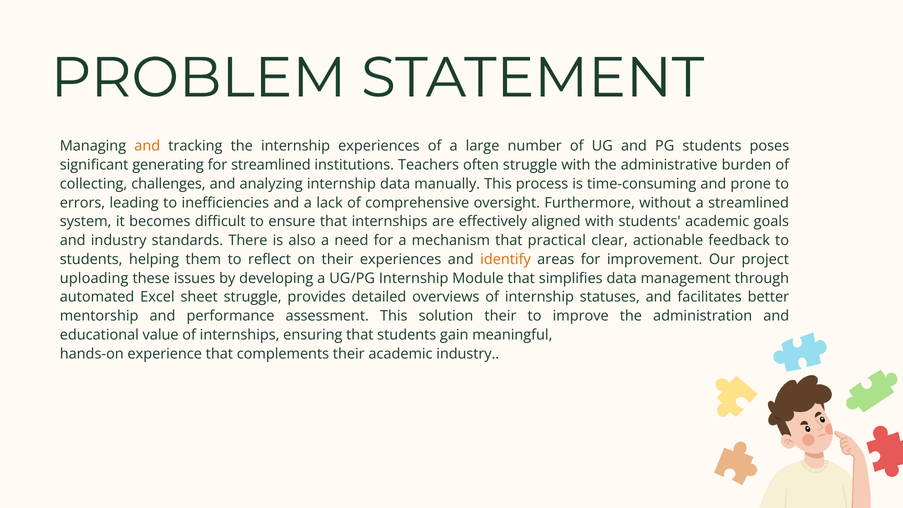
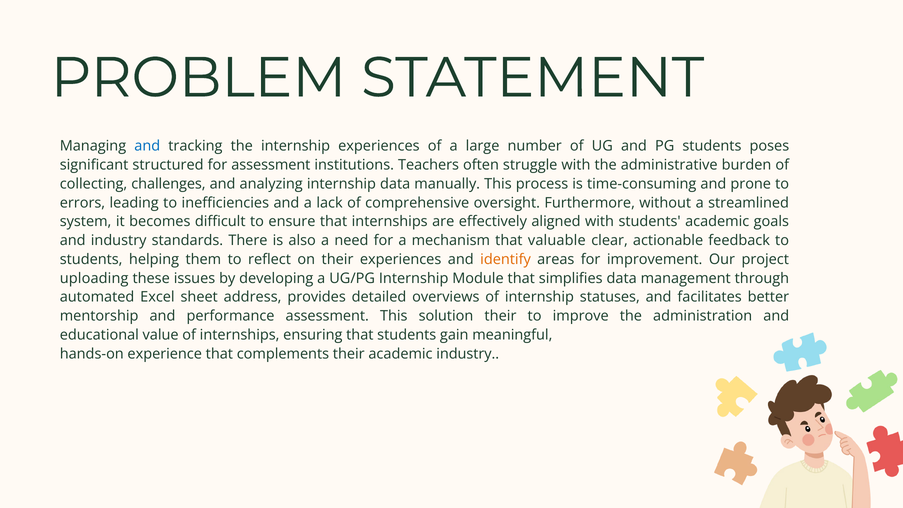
and colour: orange -> blue (147, 146)
generating: generating -> structured (168, 165)
for streamlined: streamlined -> assessment (271, 165)
practical: practical -> valuable (557, 240)
sheet struggle: struggle -> address (253, 297)
